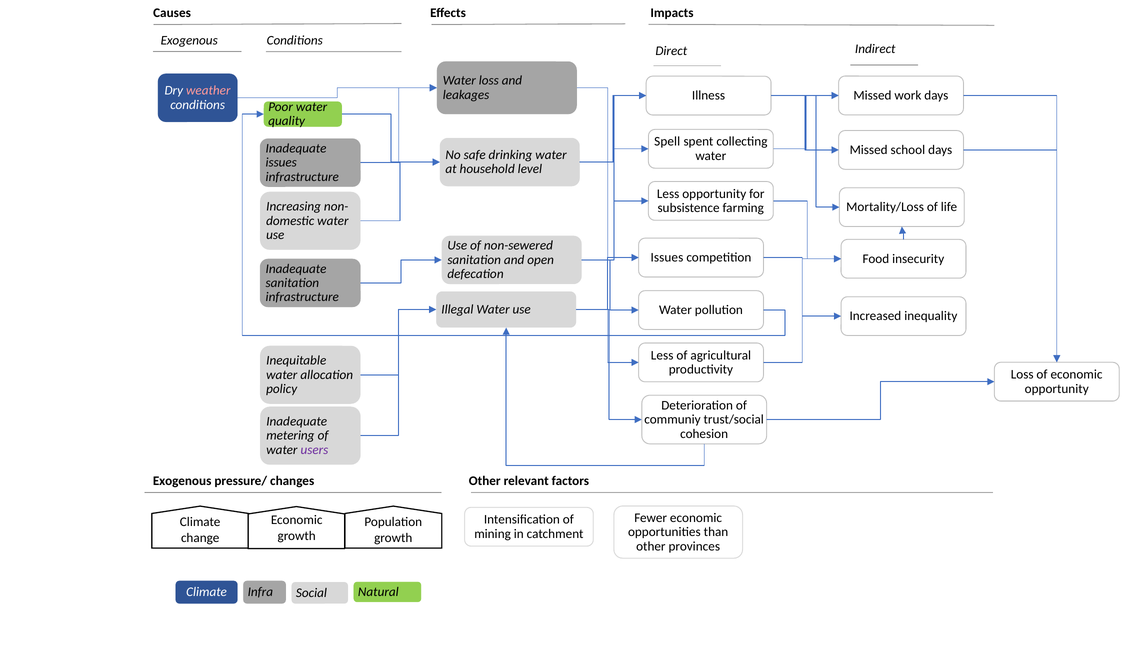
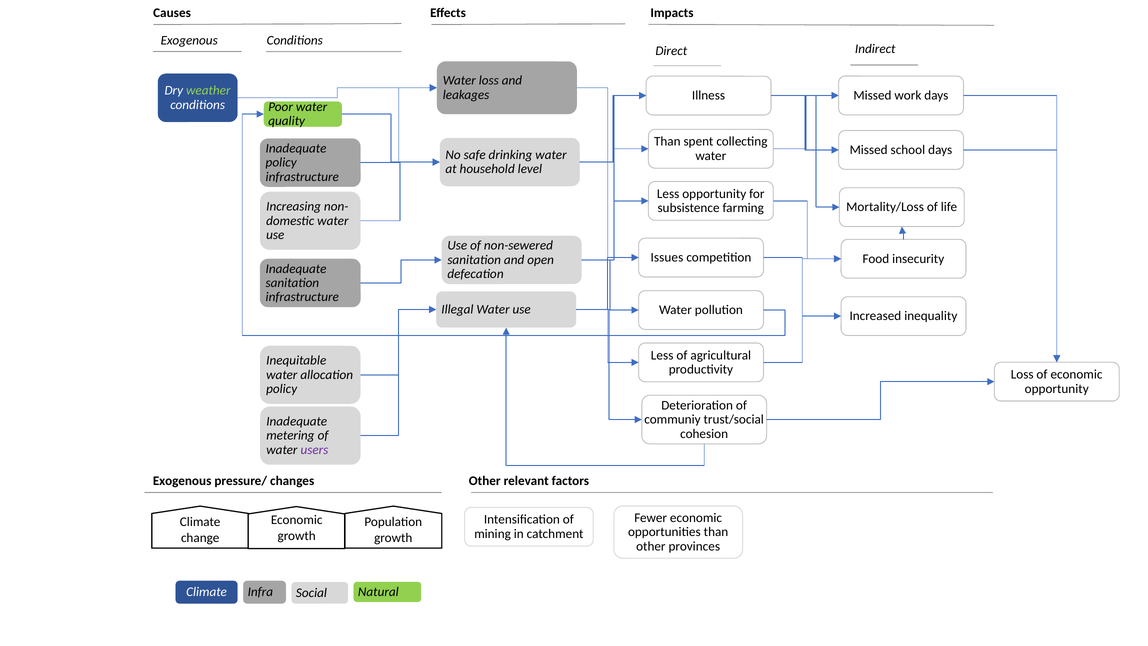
weather colour: pink -> light green (208, 91)
Spell: Spell -> Than (667, 142)
issues: issues -> policy (281, 163)
